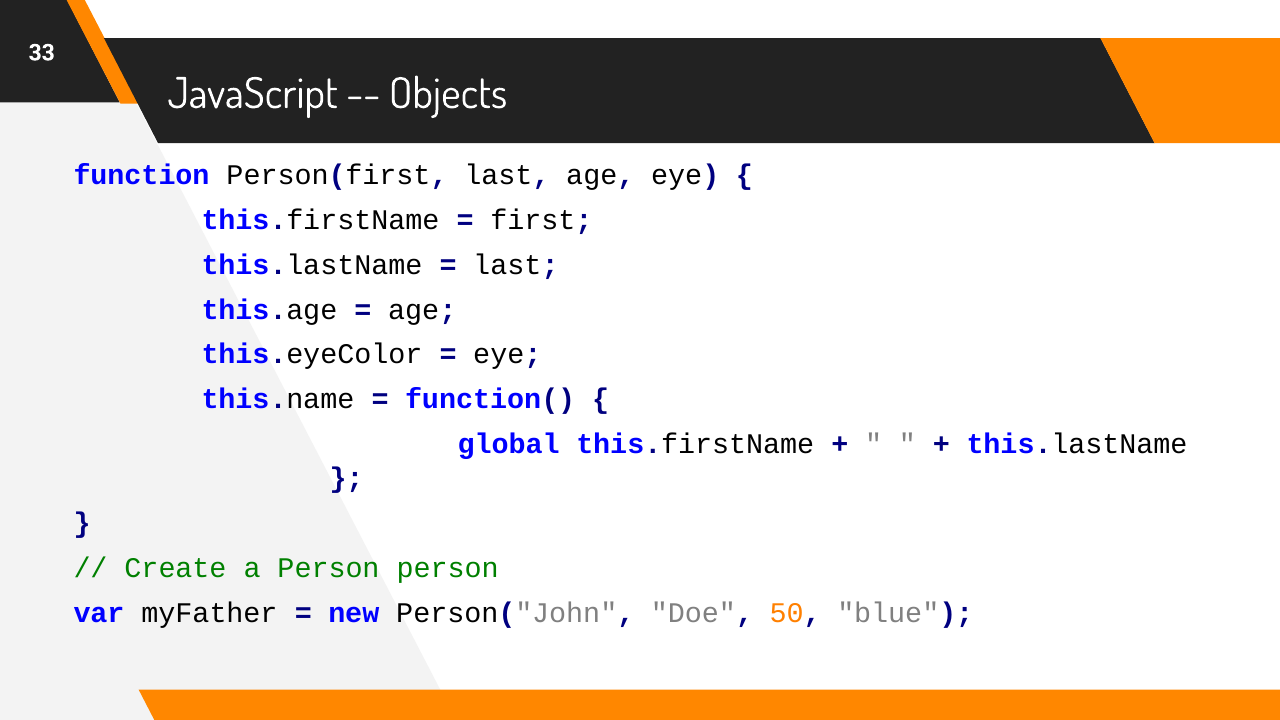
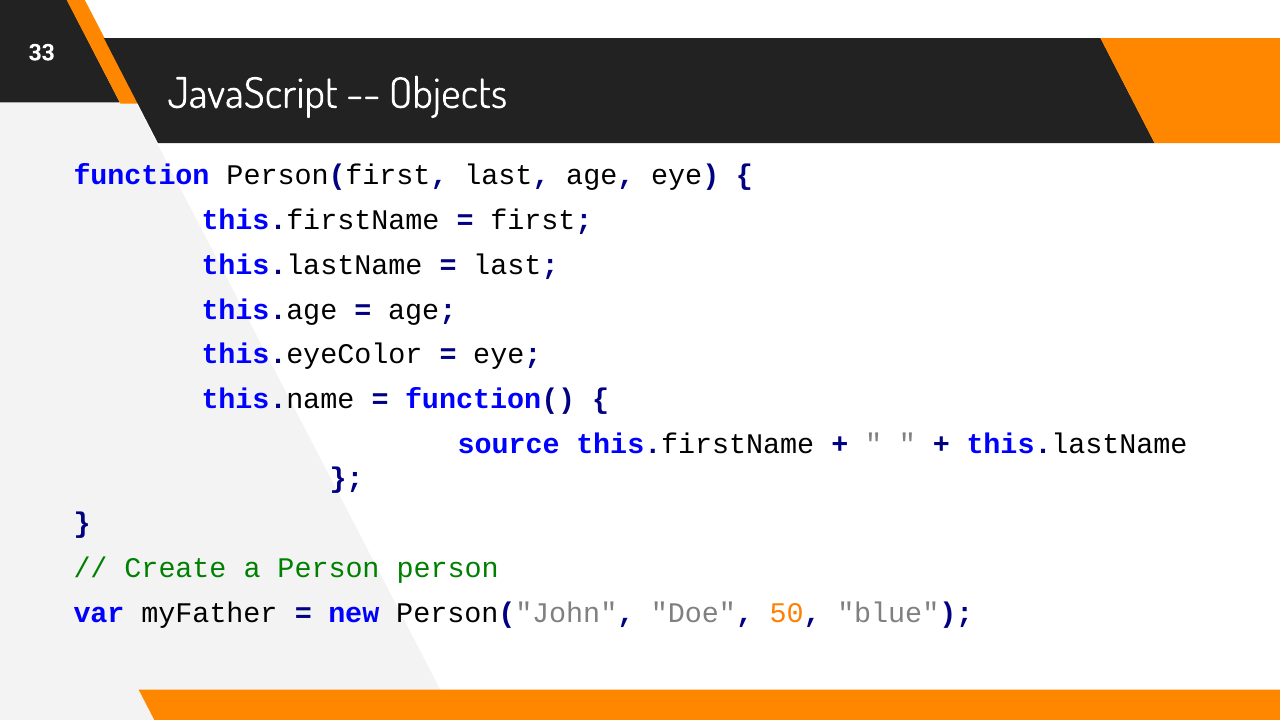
global: global -> source (509, 444)
